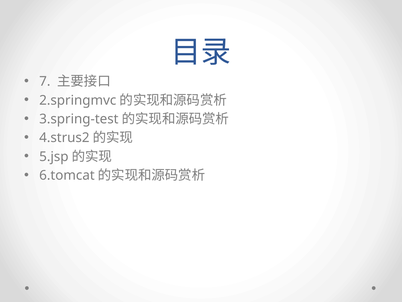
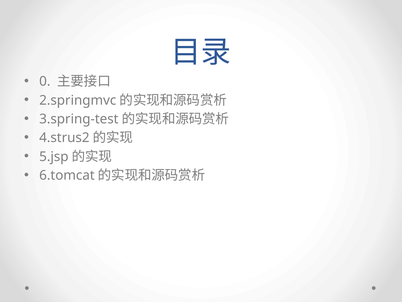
7: 7 -> 0 (45, 81)
